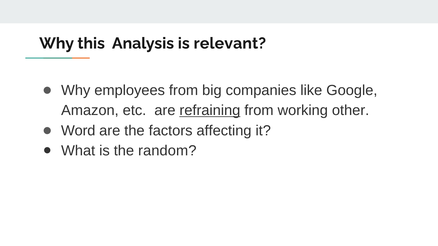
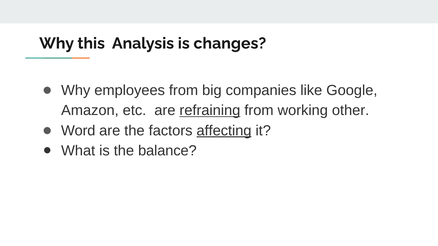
relevant: relevant -> changes (230, 43)
affecting underline: none -> present (224, 131)
random: random -> balance (167, 151)
